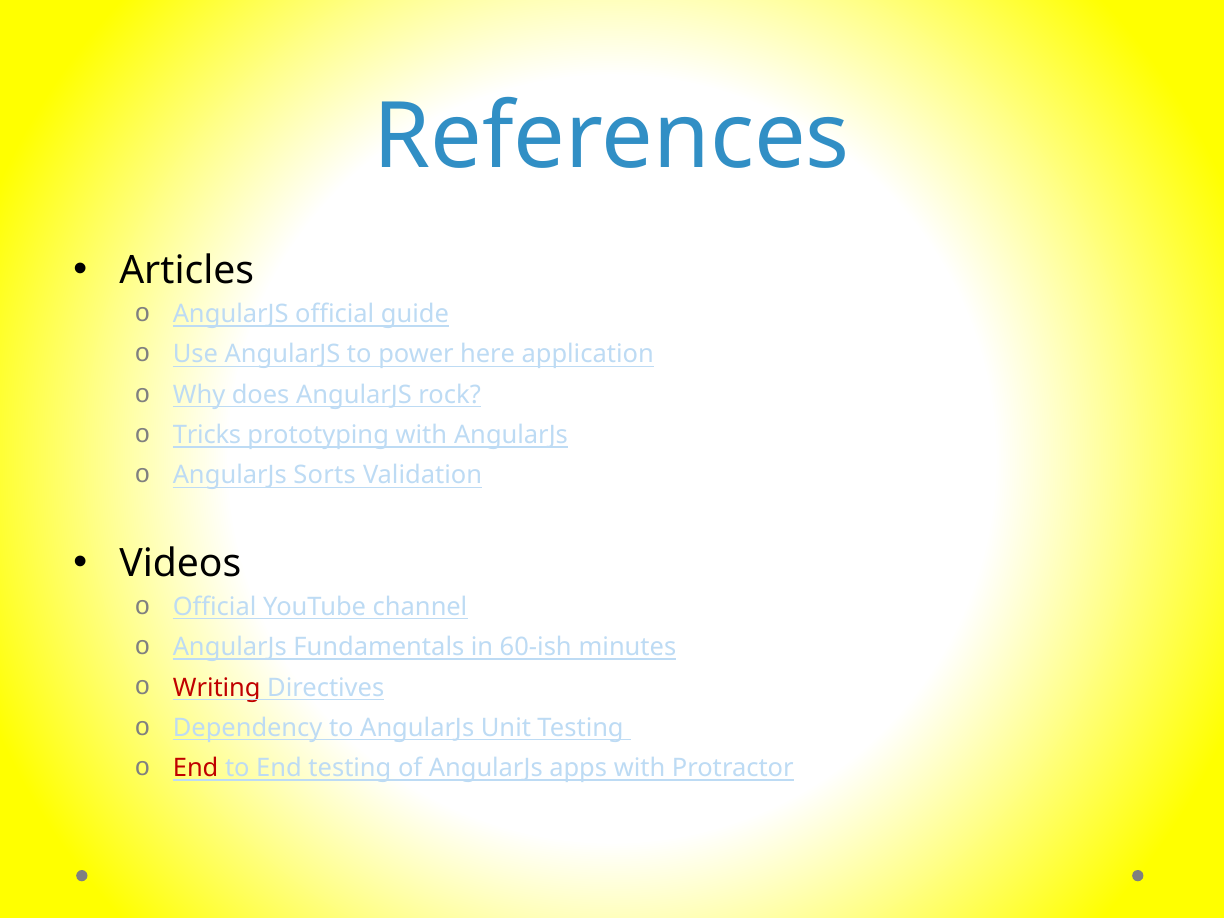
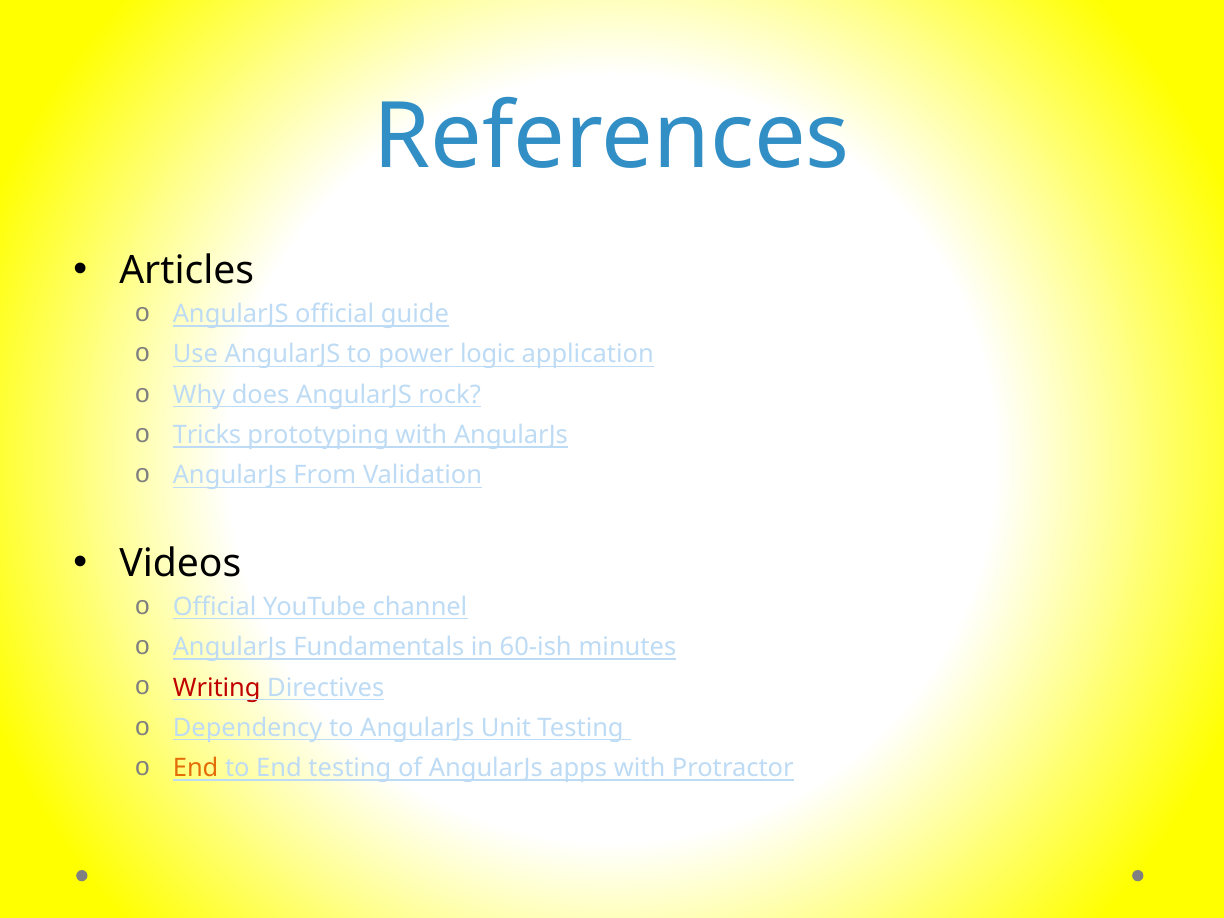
here: here -> logic (488, 355)
Sorts: Sorts -> From (325, 476)
End colour: red -> orange (196, 768)
